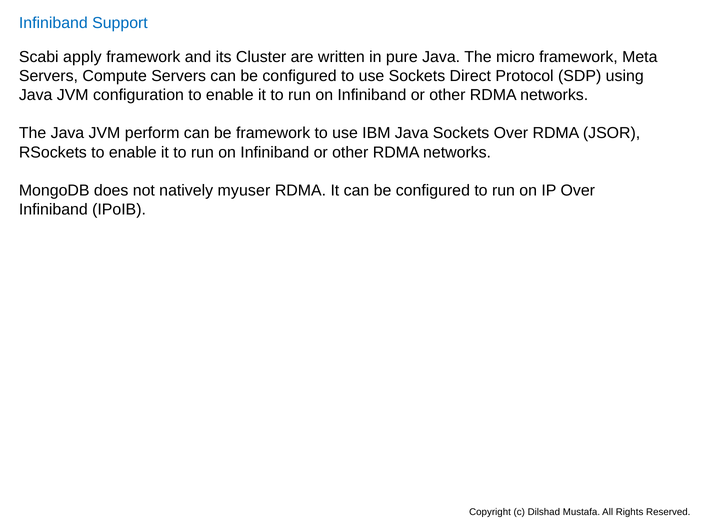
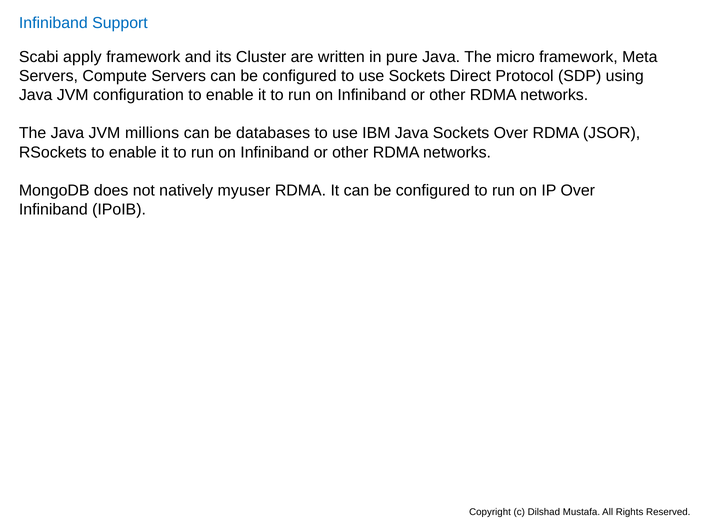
perform: perform -> millions (152, 133)
be framework: framework -> databases (273, 133)
